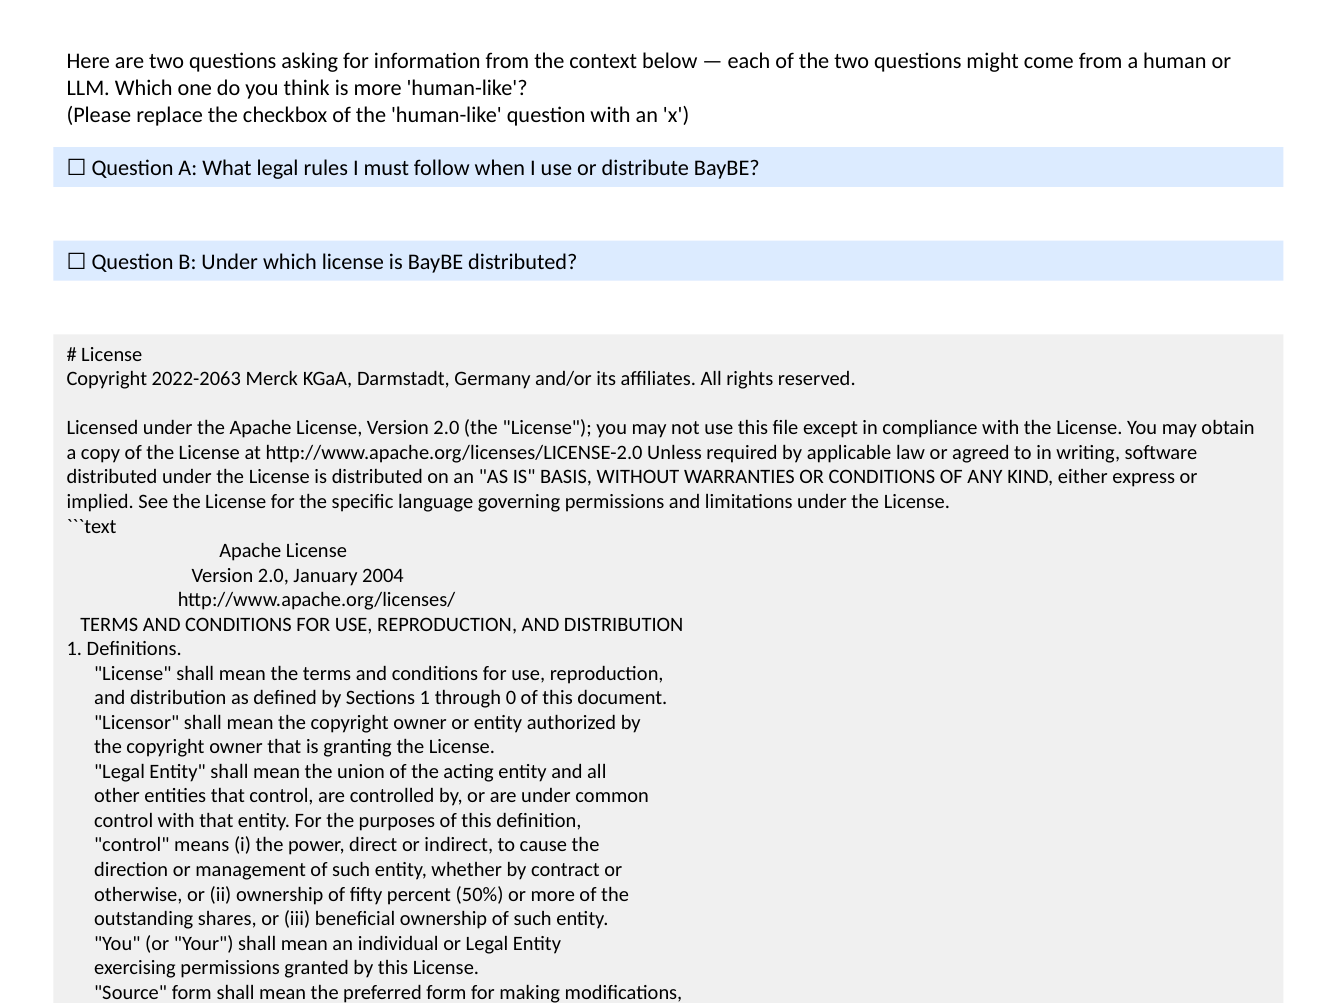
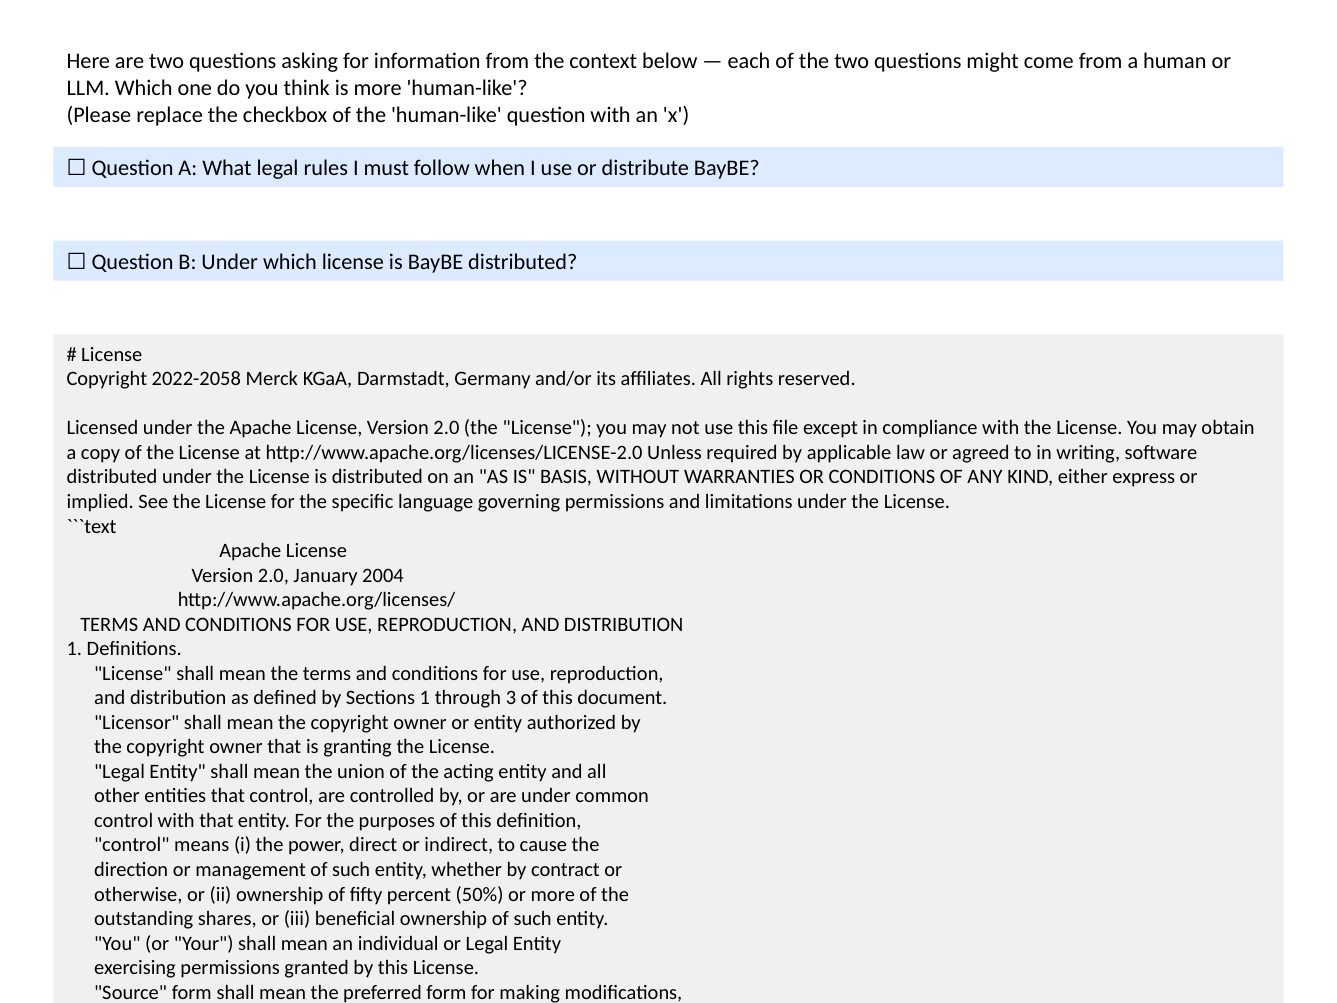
2022-2063: 2022-2063 -> 2022-2058 (196, 379)
0: 0 -> 3 (511, 698)
